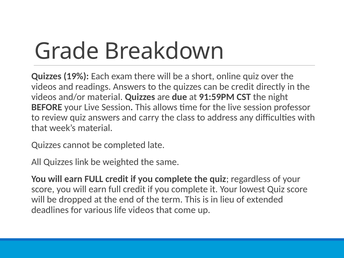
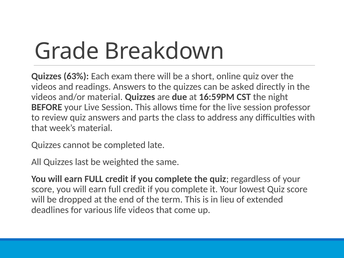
19%: 19% -> 63% (76, 76)
be credit: credit -> asked (243, 87)
91:59PM: 91:59PM -> 16:59PM (217, 97)
carry: carry -> parts (149, 118)
link: link -> last (82, 162)
